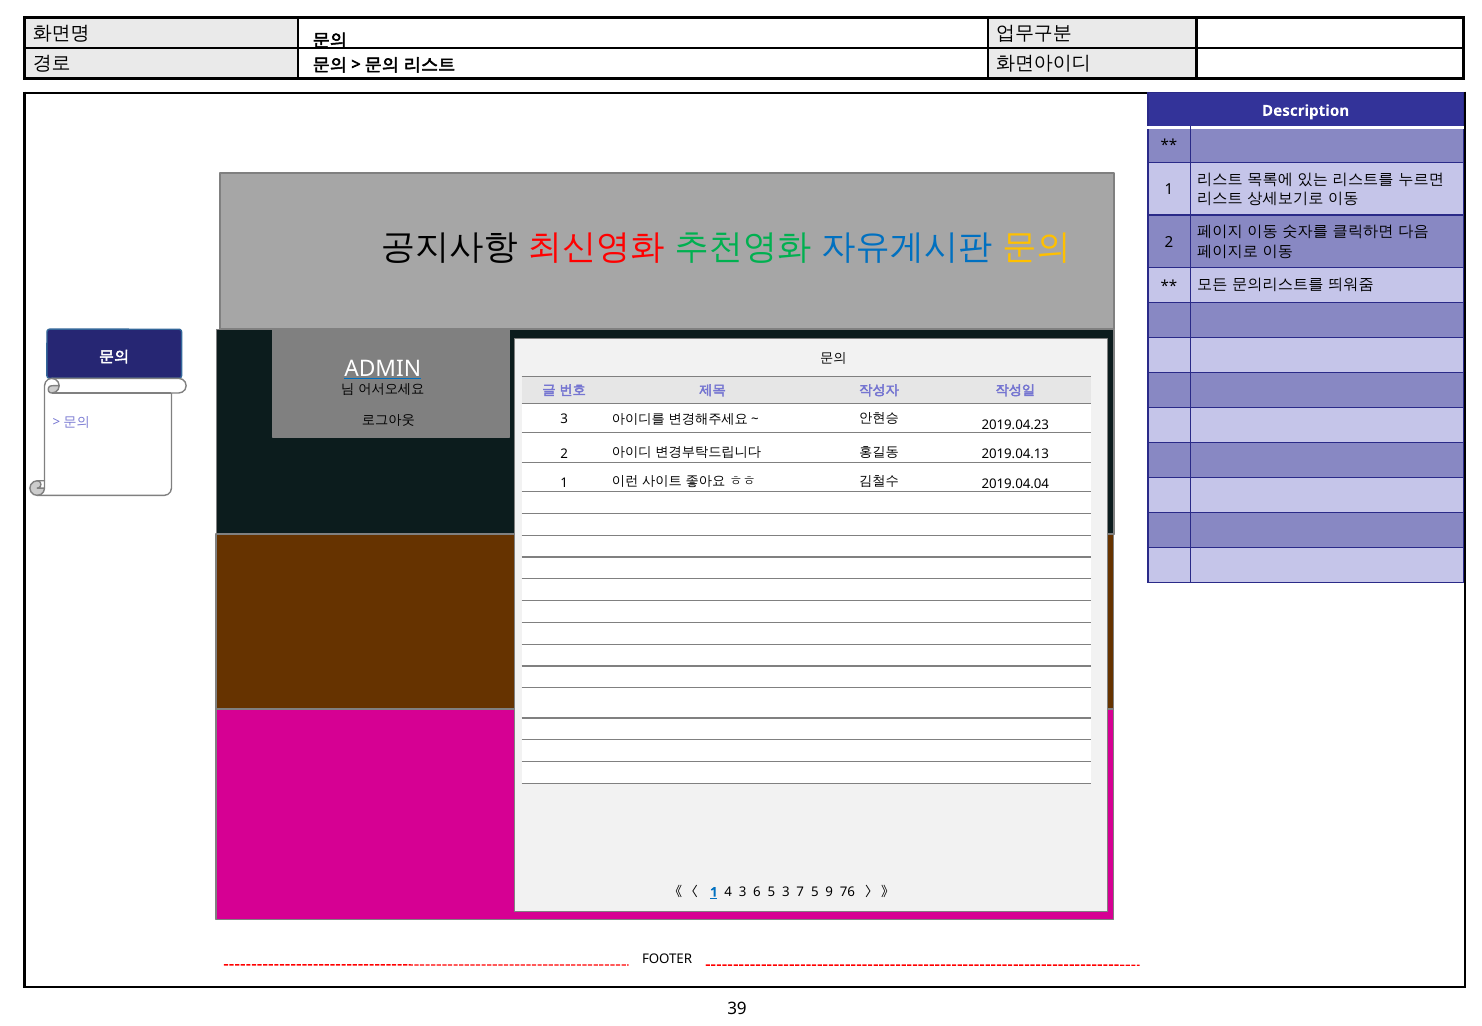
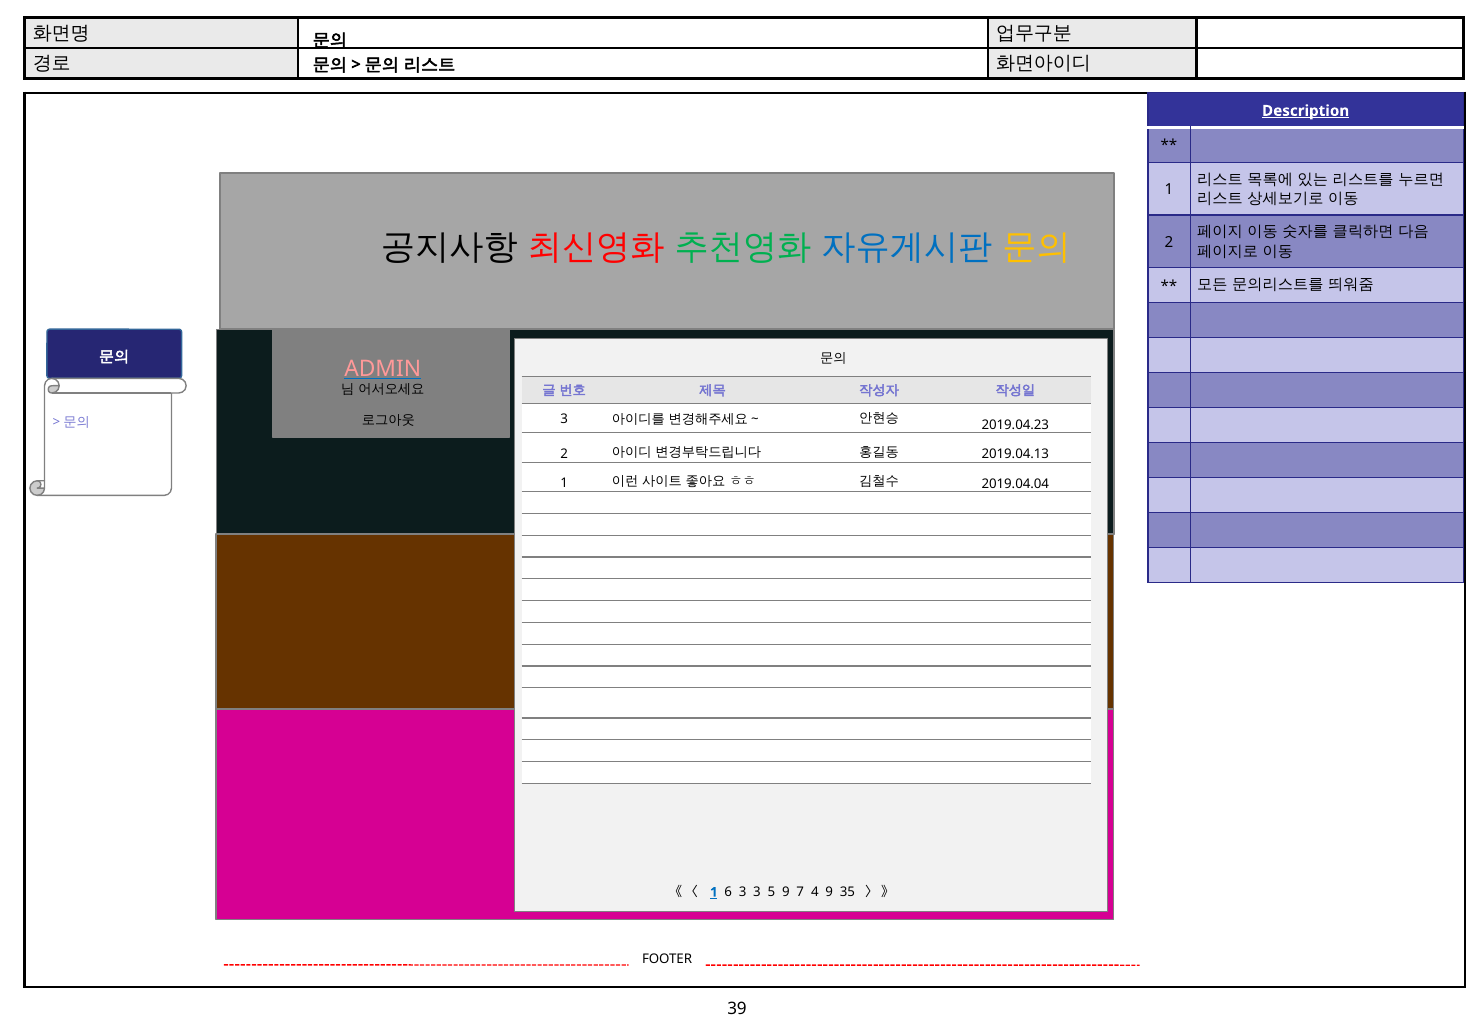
Description underline: none -> present (1306, 111)
ADMIN colour: white -> pink (383, 369)
4: 4 -> 6 (728, 892)
3 6: 6 -> 3 (757, 892)
5 3: 3 -> 9 (786, 892)
7 5: 5 -> 4 (815, 892)
76: 76 -> 35 (847, 892)
